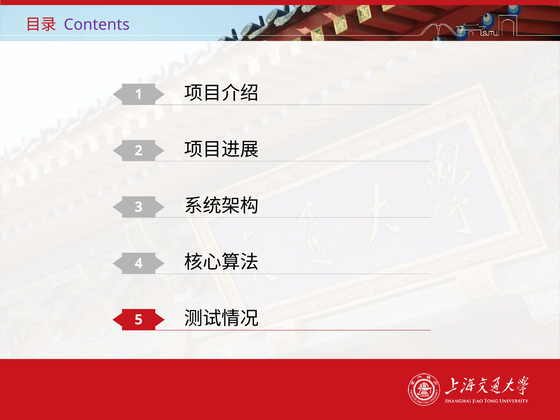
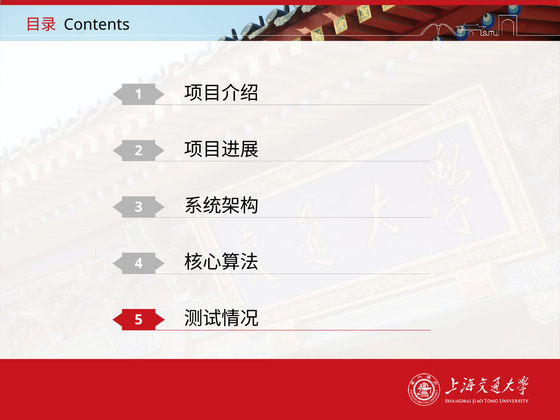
Contents colour: purple -> black (97, 25)
